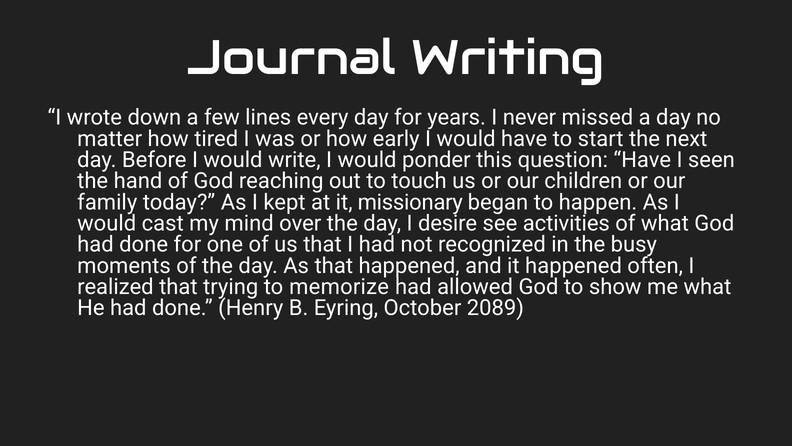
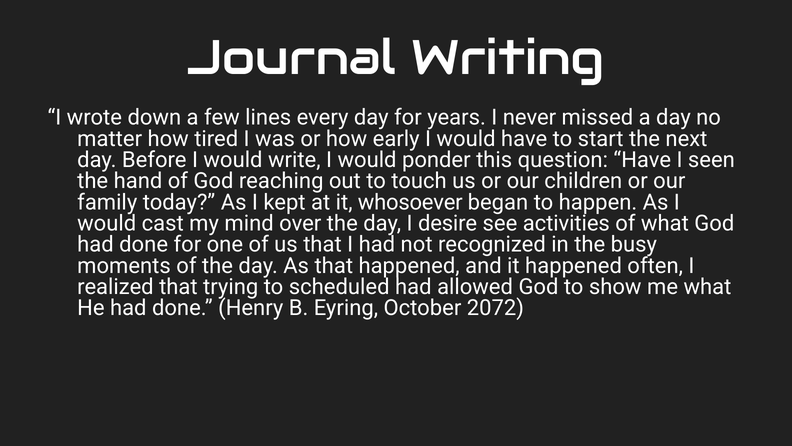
missionary: missionary -> whosoever (410, 202)
memorize: memorize -> scheduled (339, 287)
2089: 2089 -> 2072 (495, 308)
